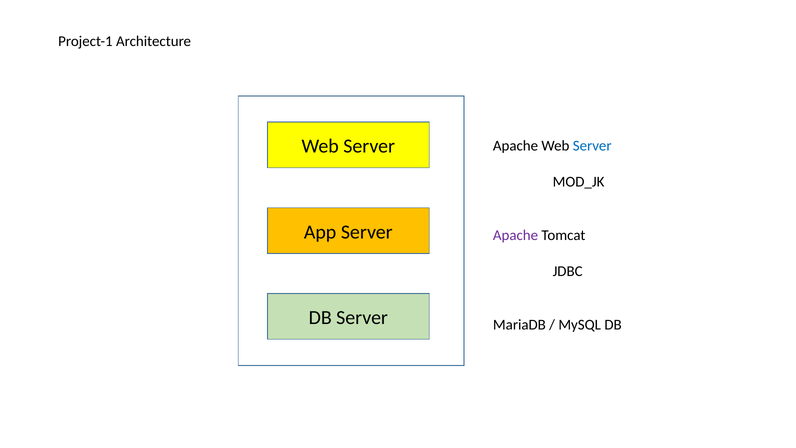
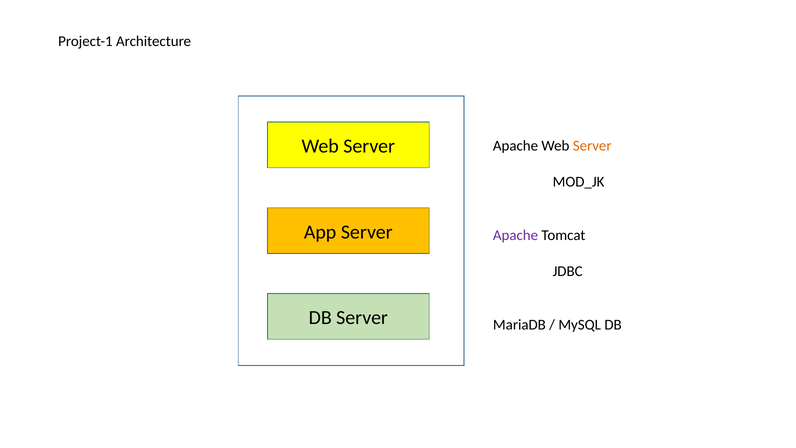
Server colour: blue -> orange (592, 146)
